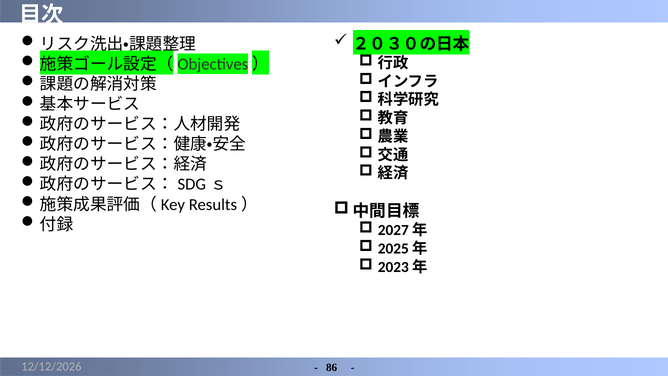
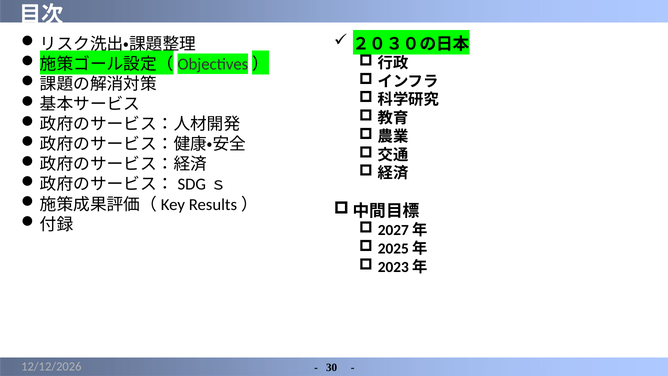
86: 86 -> 30 (332, 367)
